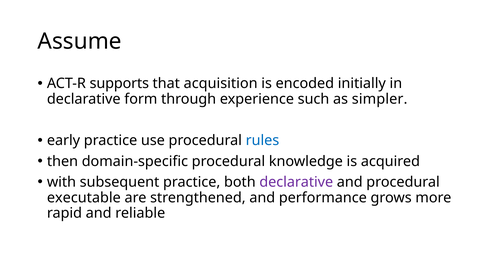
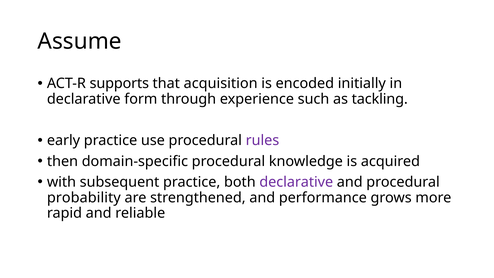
simpler: simpler -> tackling (380, 99)
rules colour: blue -> purple (262, 141)
executable: executable -> probability (84, 198)
